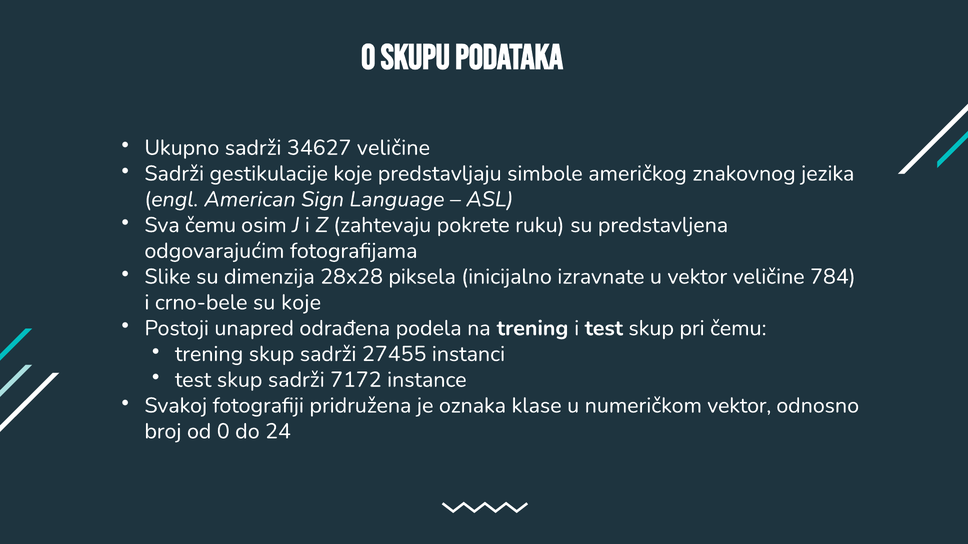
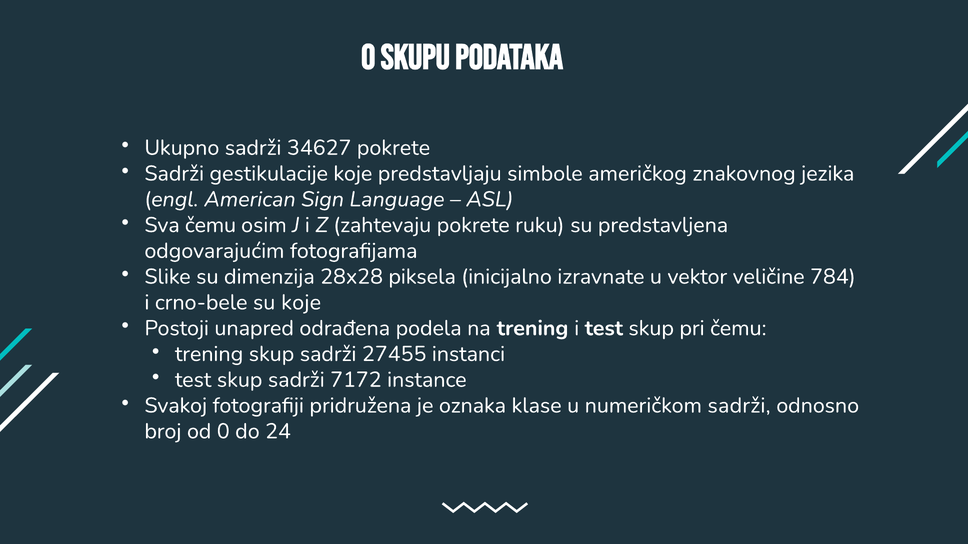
34627 veličine: veličine -> pokrete (394, 148)
numeričkom vektor: vektor -> sadrži (739, 406)
